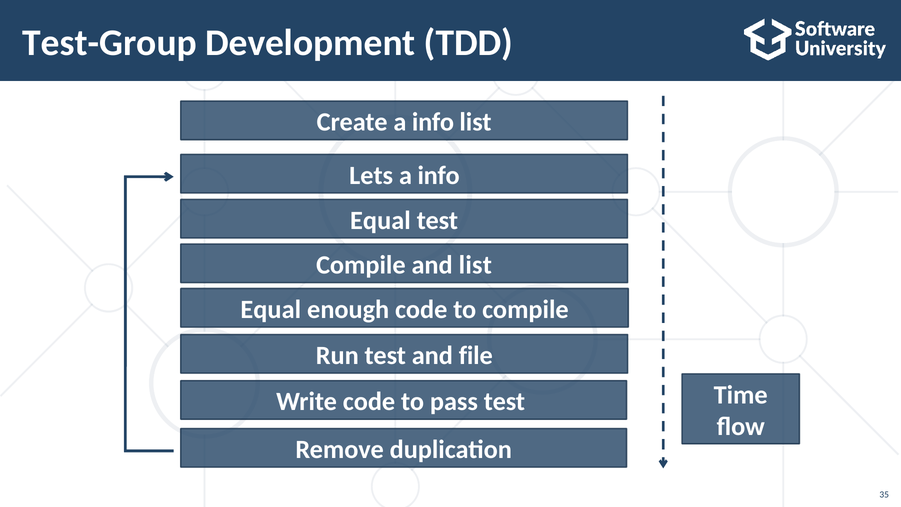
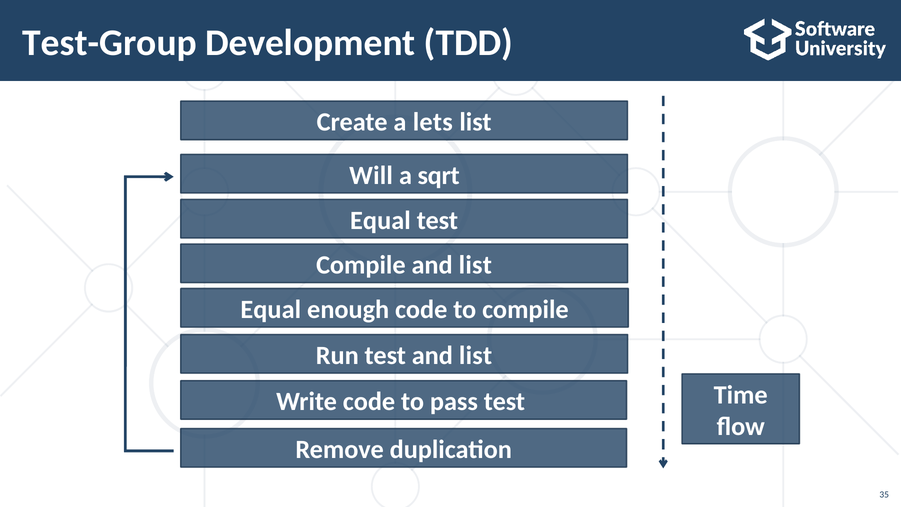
a info: info -> lets (433, 122)
Lets: Lets -> Will (371, 175)
а info: info -> sqrt (439, 175)
test and file: file -> list (476, 356)
